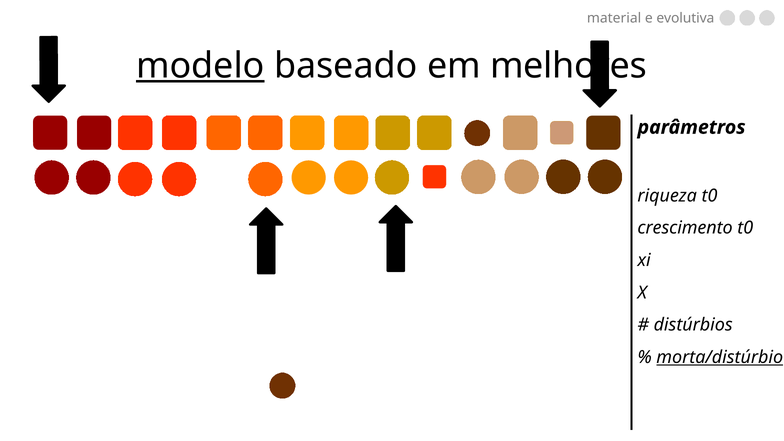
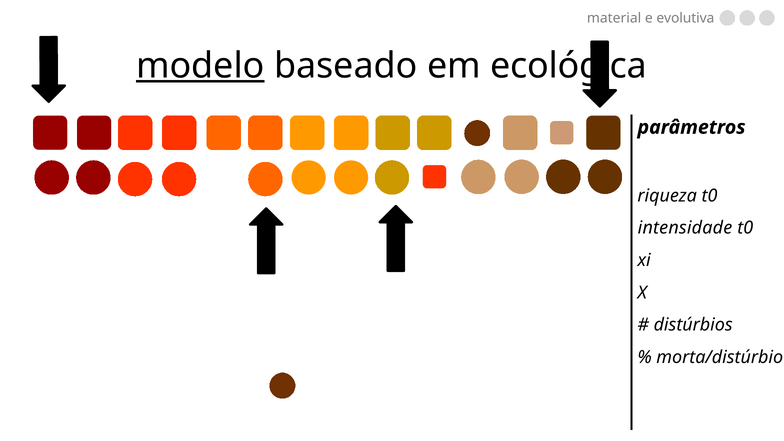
melhores: melhores -> ecológica (569, 66)
crescimento: crescimento -> intensidade (685, 228)
morta/distúrbio underline: present -> none (720, 357)
